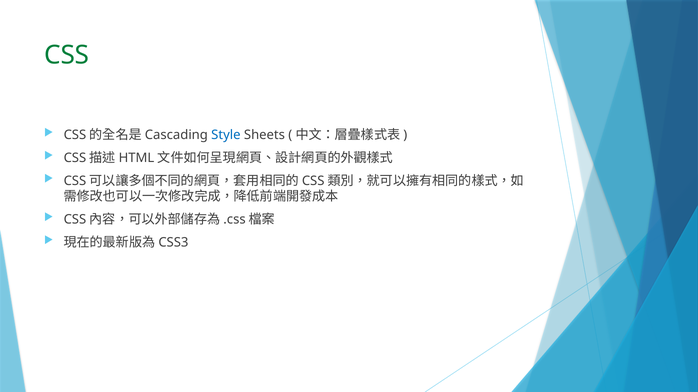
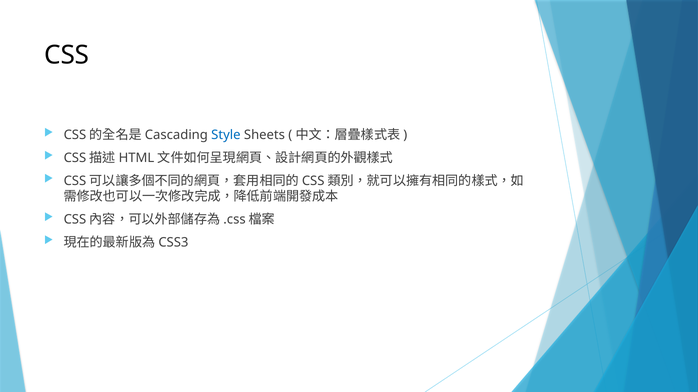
CSS colour: green -> black (67, 55)
